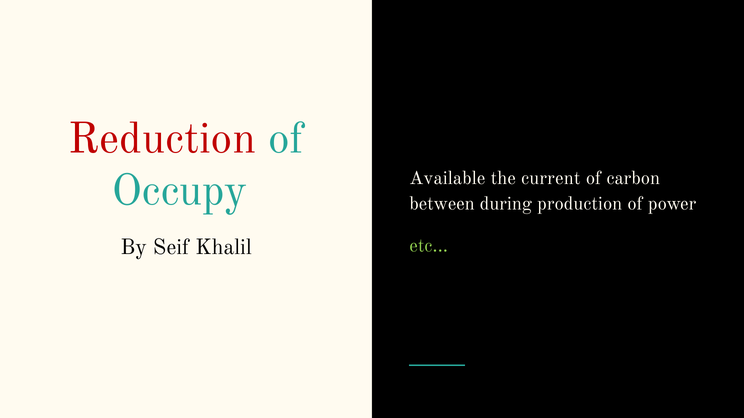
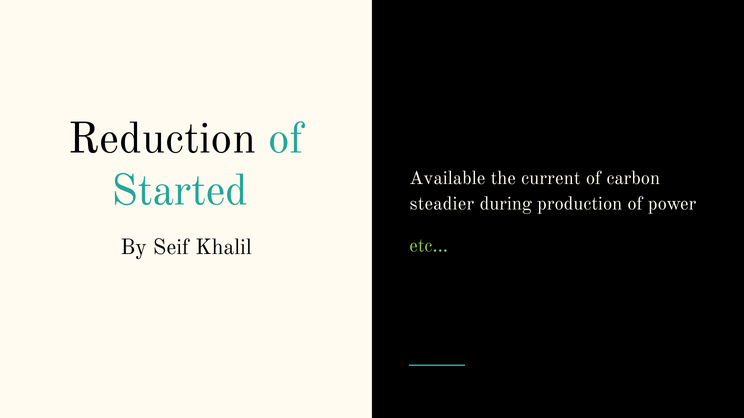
Reduction colour: red -> black (162, 138)
Occupy: Occupy -> Started (180, 190)
between: between -> steadier (442, 204)
